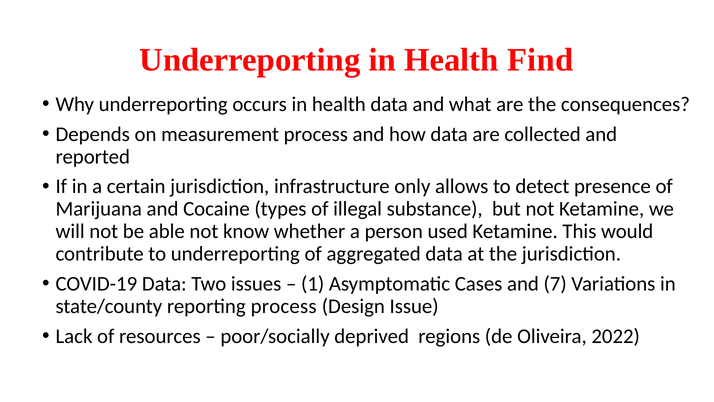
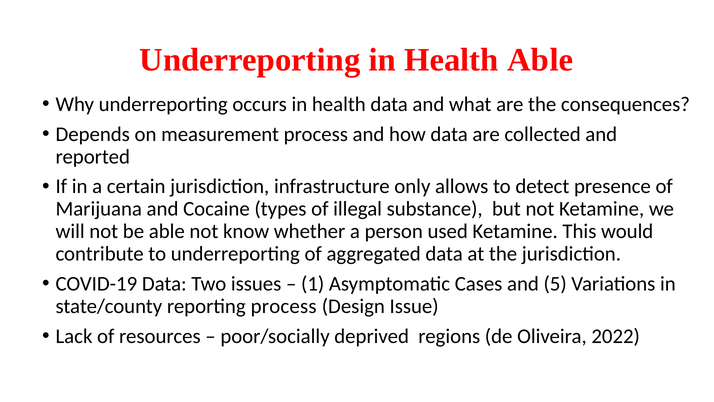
Health Find: Find -> Able (540, 60)
7: 7 -> 5 (555, 284)
